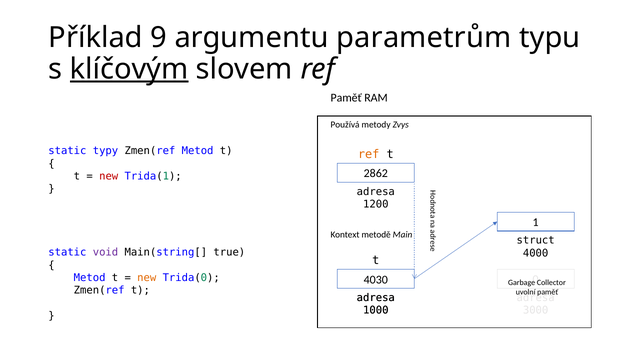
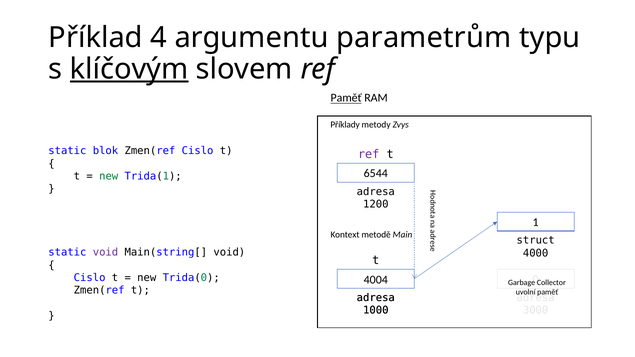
9: 9 -> 4 (159, 38)
Paměť underline: none -> present (346, 98)
Používá: Používá -> Příklady (345, 125)
typy: typy -> blok (106, 151)
Zmen(ref Metod: Metod -> Cislo (198, 151)
ref colour: orange -> purple (369, 154)
2862: 2862 -> 6544 (376, 174)
new colour: red -> green (109, 176)
Main(string[ true: true -> void (229, 252)
Metod: Metod -> Cislo (90, 278)
new colour: orange -> black (147, 278)
4030: 4030 -> 4004 (376, 280)
